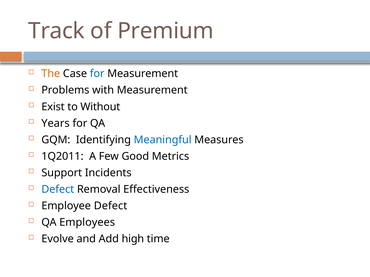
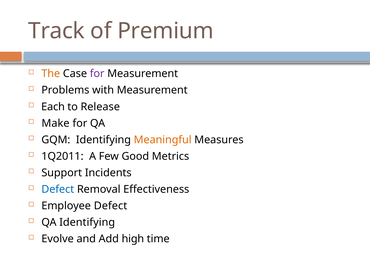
for colour: blue -> purple (97, 74)
Exist: Exist -> Each (53, 107)
Without: Without -> Release (100, 107)
Years: Years -> Make (56, 123)
Meaningful colour: blue -> orange (163, 140)
QA Employees: Employees -> Identifying (87, 223)
